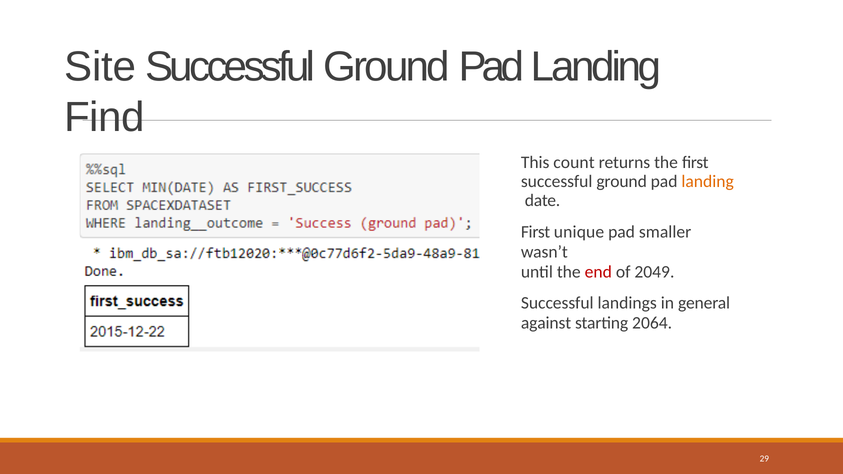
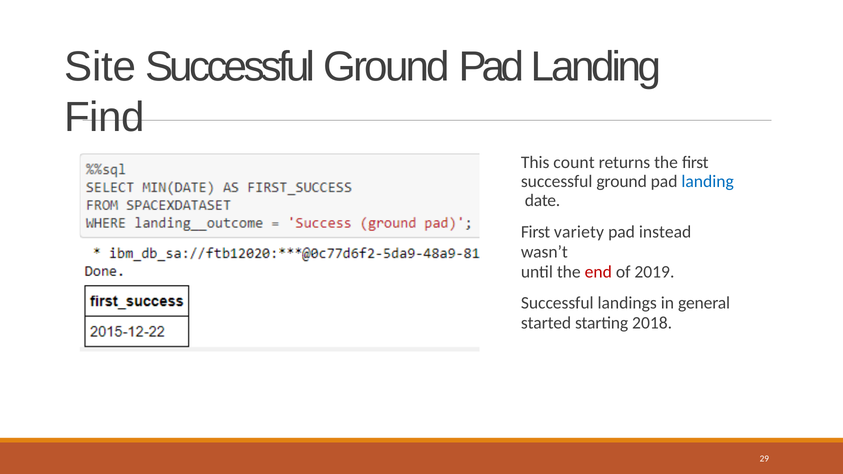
landing colour: orange -> blue (708, 182)
unique: unique -> variety (579, 232)
smaller: smaller -> instead (665, 232)
2049: 2049 -> 2019 (654, 272)
against: against -> started (546, 323)
2064: 2064 -> 2018 (652, 323)
